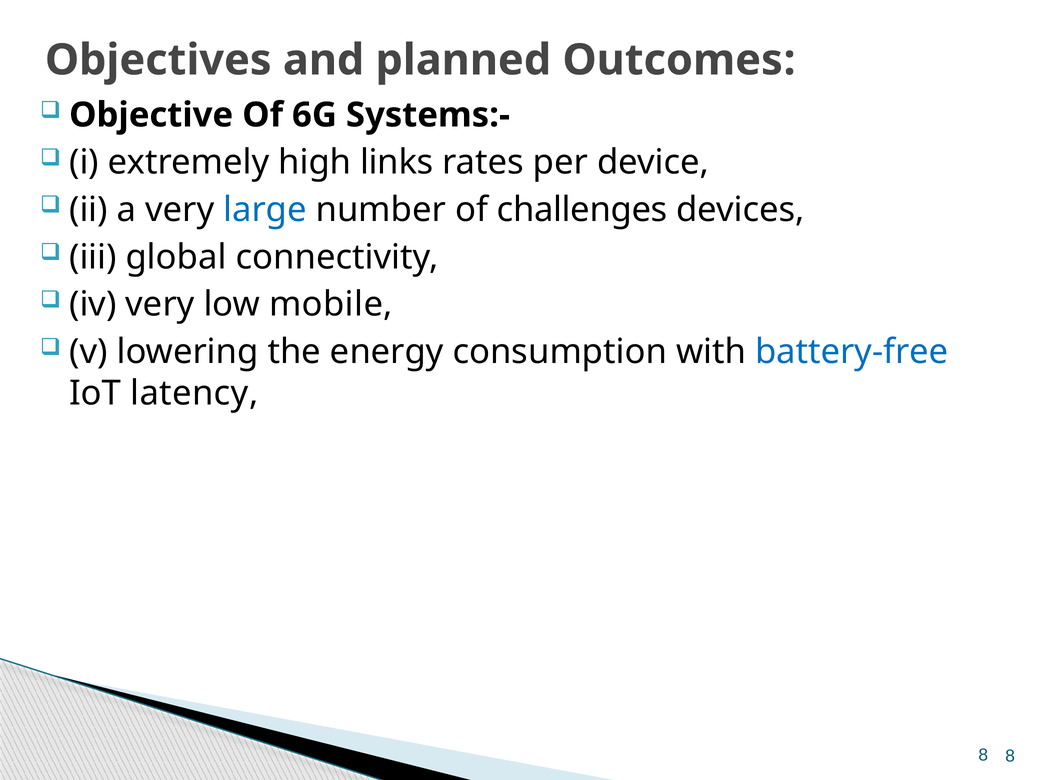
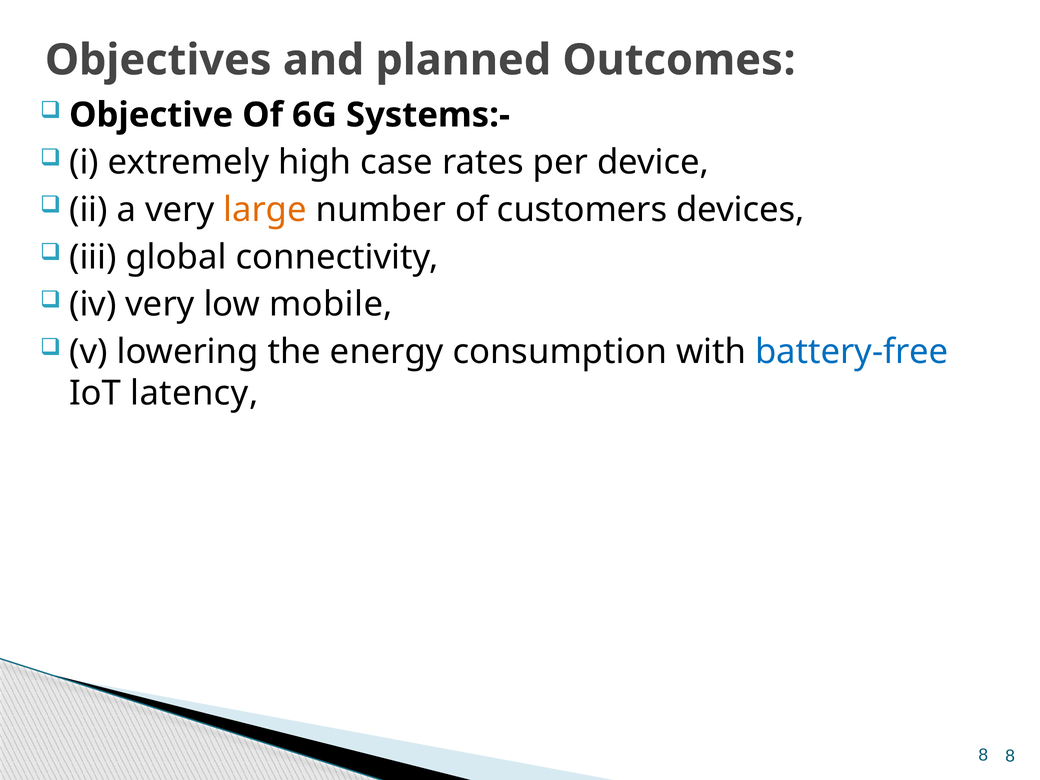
links: links -> case (397, 162)
large colour: blue -> orange (265, 210)
challenges: challenges -> customers (582, 210)
